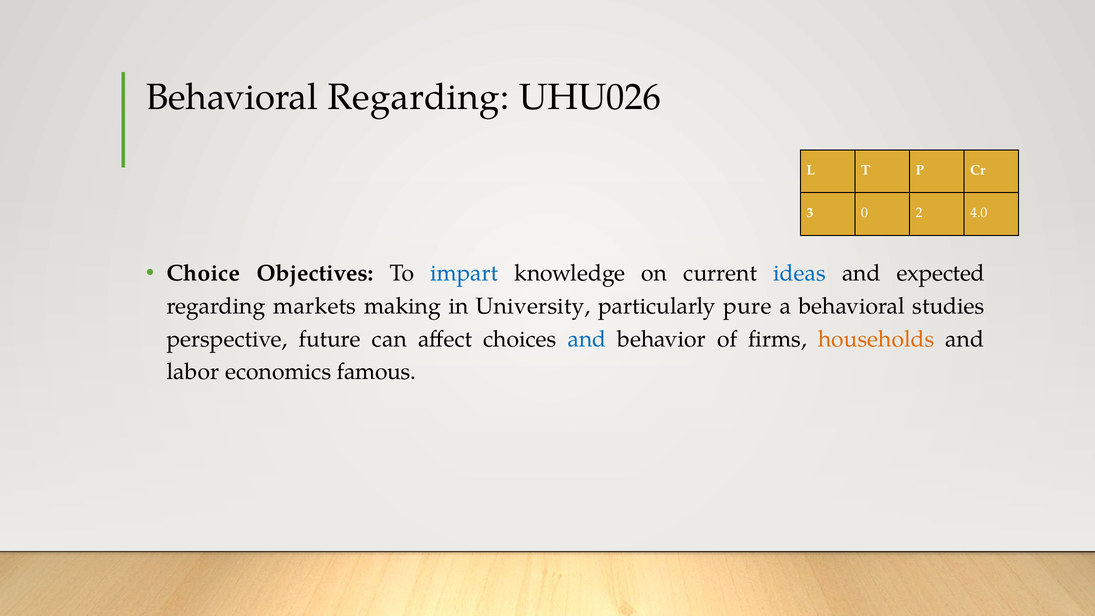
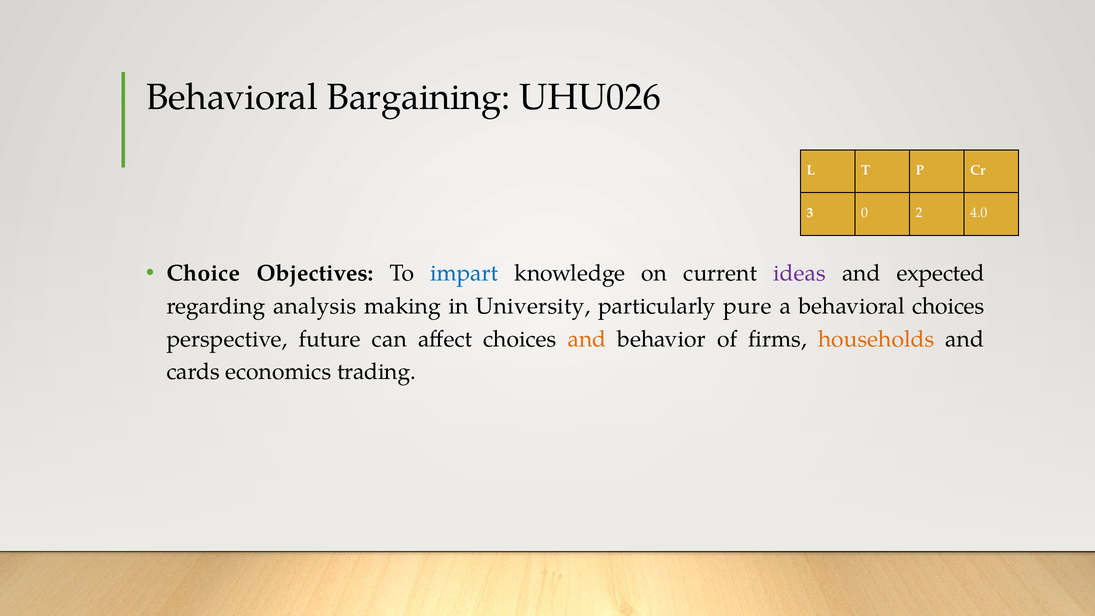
Behavioral Regarding: Regarding -> Bargaining (419, 97)
ideas colour: blue -> purple (800, 273)
markets: markets -> analysis (315, 306)
behavioral studies: studies -> choices (948, 306)
and colour: blue -> orange (587, 339)
labor: labor -> cards (193, 372)
famous: famous -> trading (376, 372)
